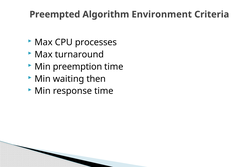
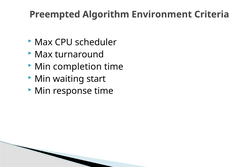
processes: processes -> scheduler (96, 42)
preemption: preemption -> completion (77, 67)
then: then -> start (96, 79)
